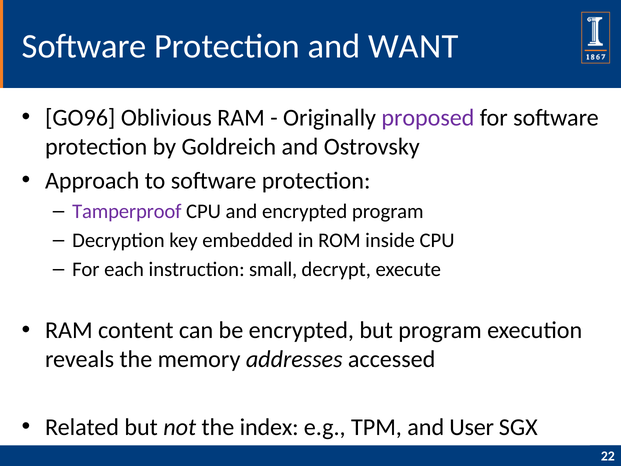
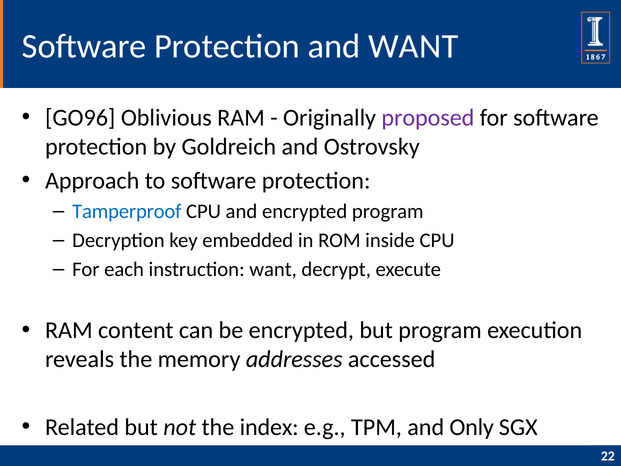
Tamperproof colour: purple -> blue (127, 211)
instruction small: small -> want (273, 269)
User: User -> Only (472, 427)
